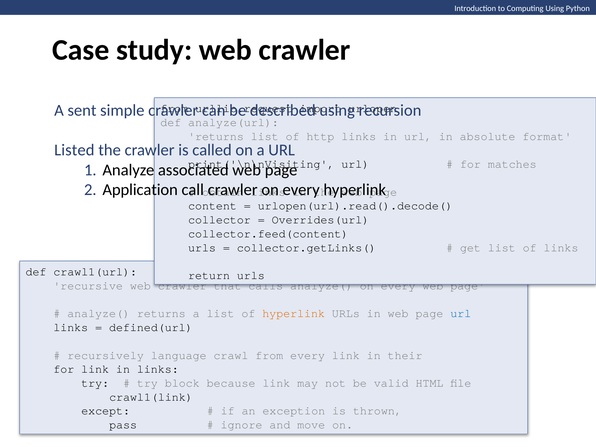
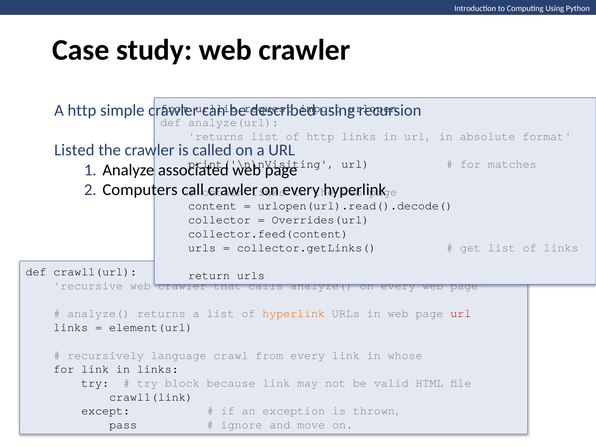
A sent: sent -> http (82, 110)
Application: Application -> Computers (140, 190)
url colour: blue -> red (461, 313)
defined(url: defined(url -> element(url (151, 327)
their: their -> whose (405, 355)
